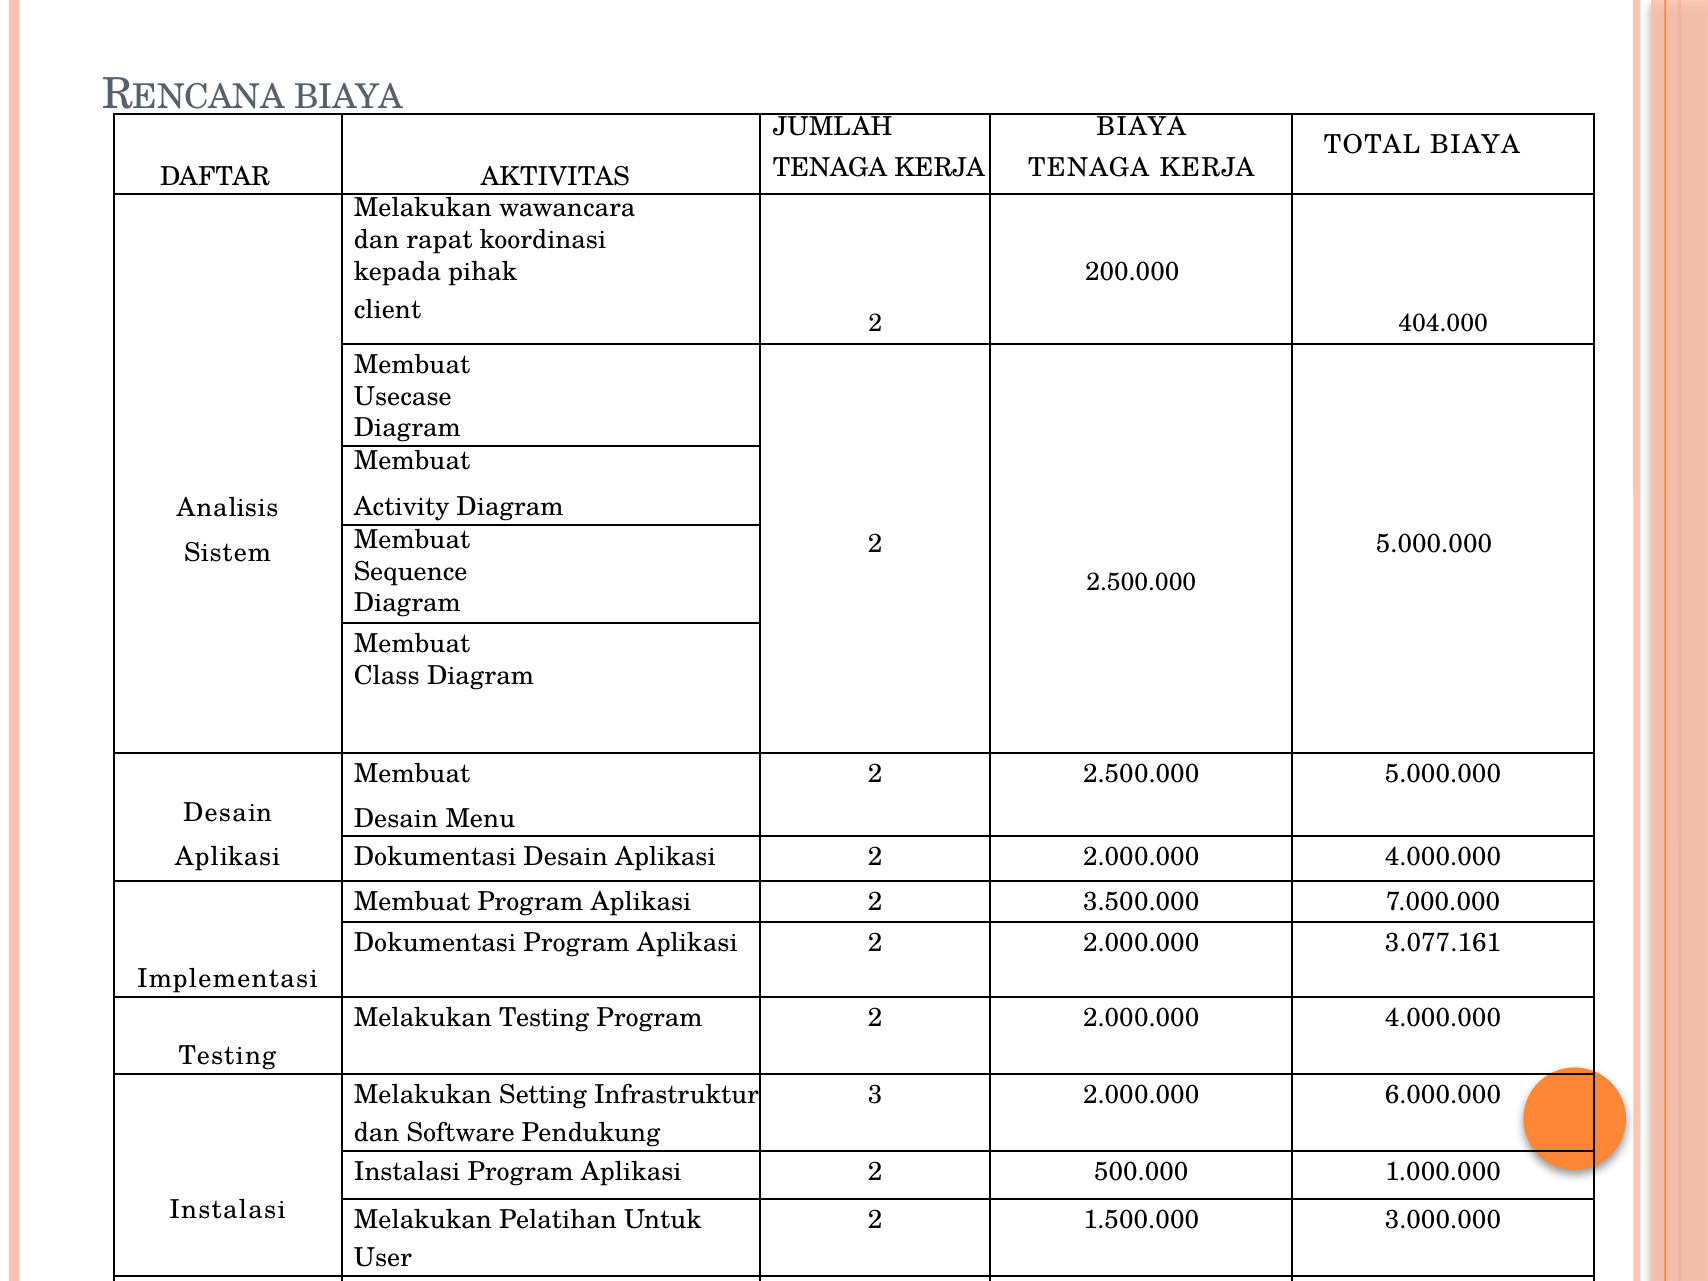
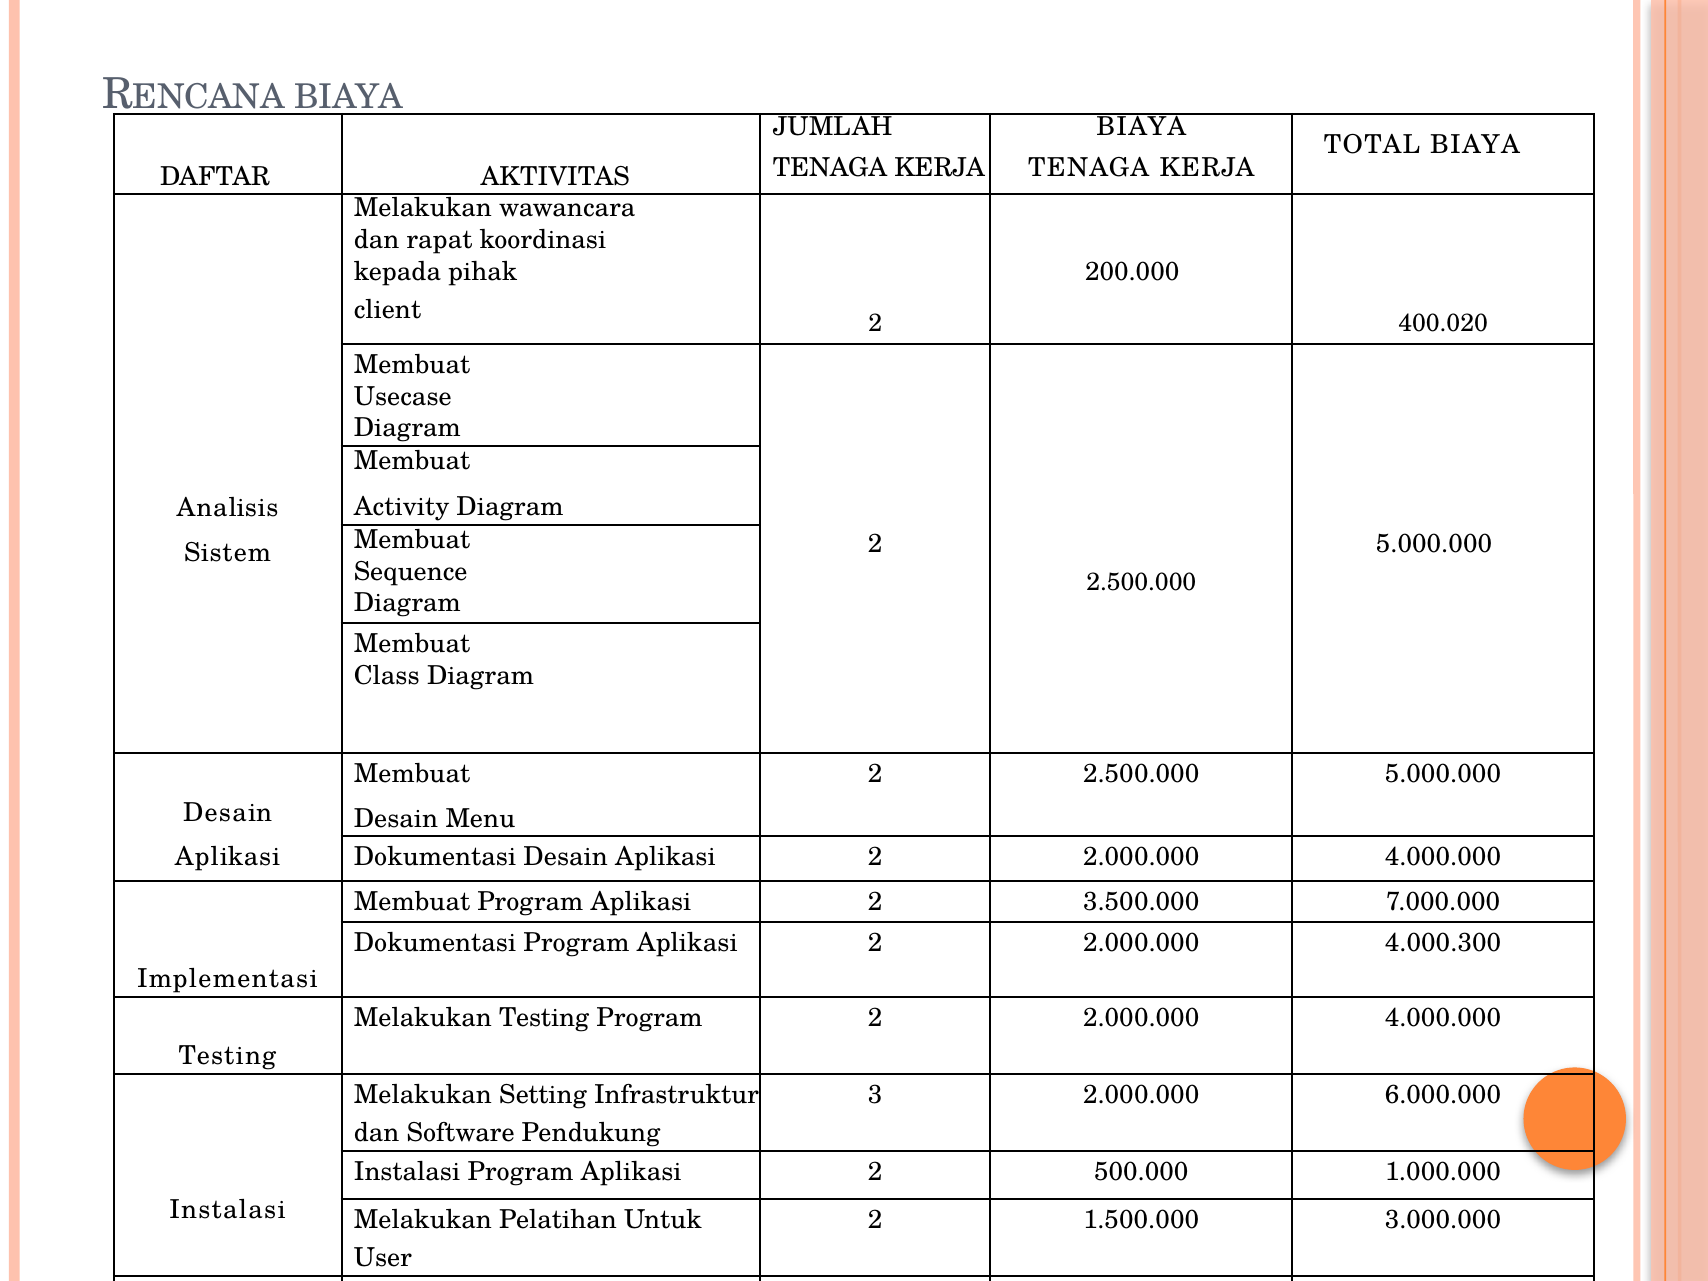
404.000: 404.000 -> 400.020 (1443, 324)
3.077.161: 3.077.161 -> 4.000.300 (1443, 943)
